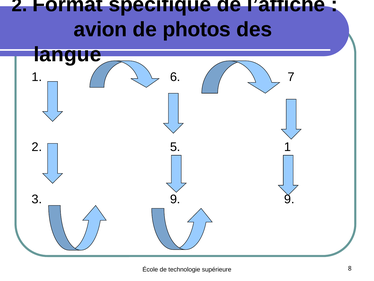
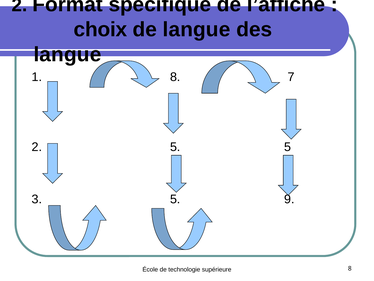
avion: avion -> choix (100, 29)
de photos: photos -> langue (196, 29)
1 6: 6 -> 8 (175, 77)
5 1: 1 -> 5 (288, 147)
3 9: 9 -> 5 (175, 199)
